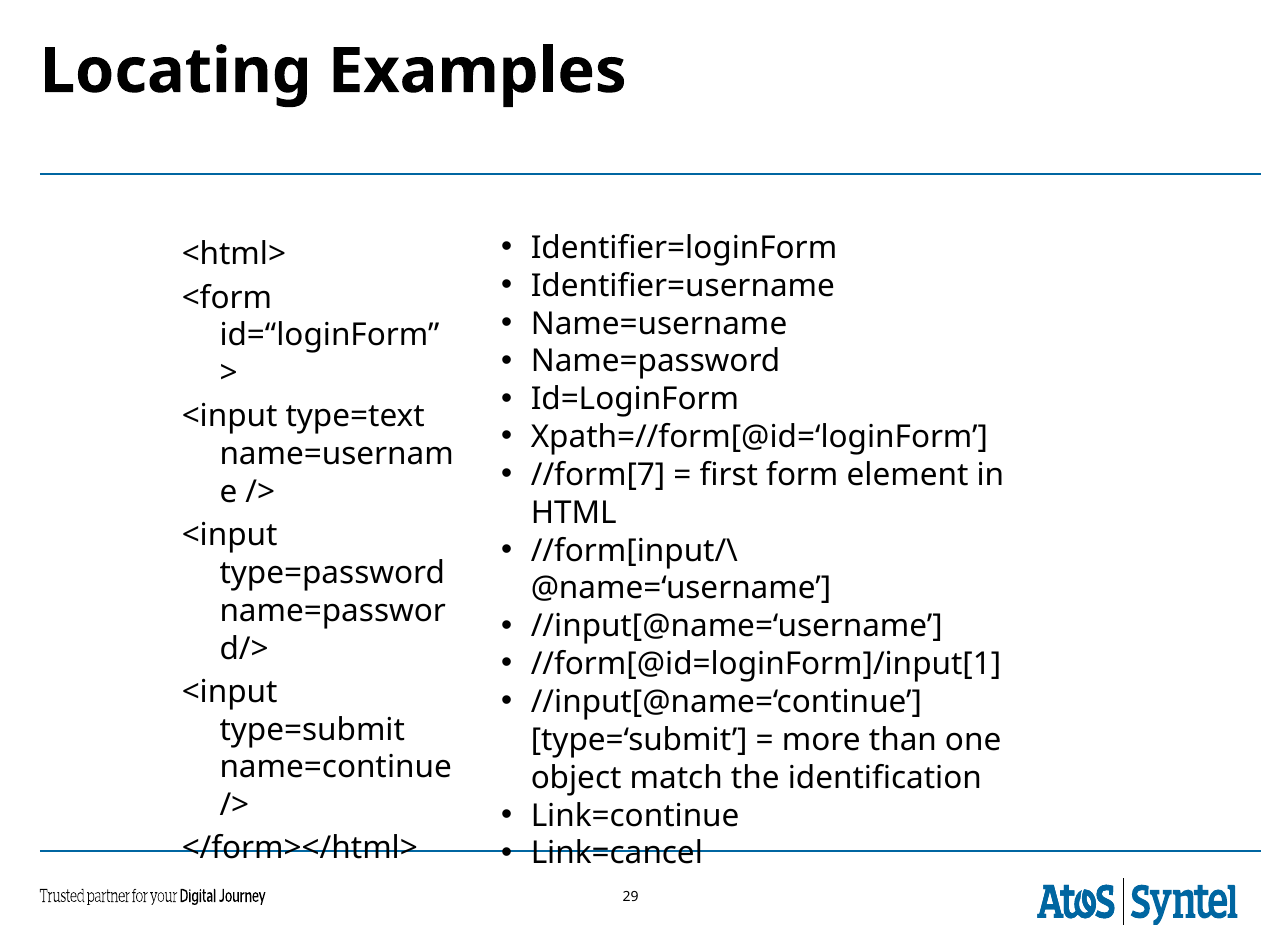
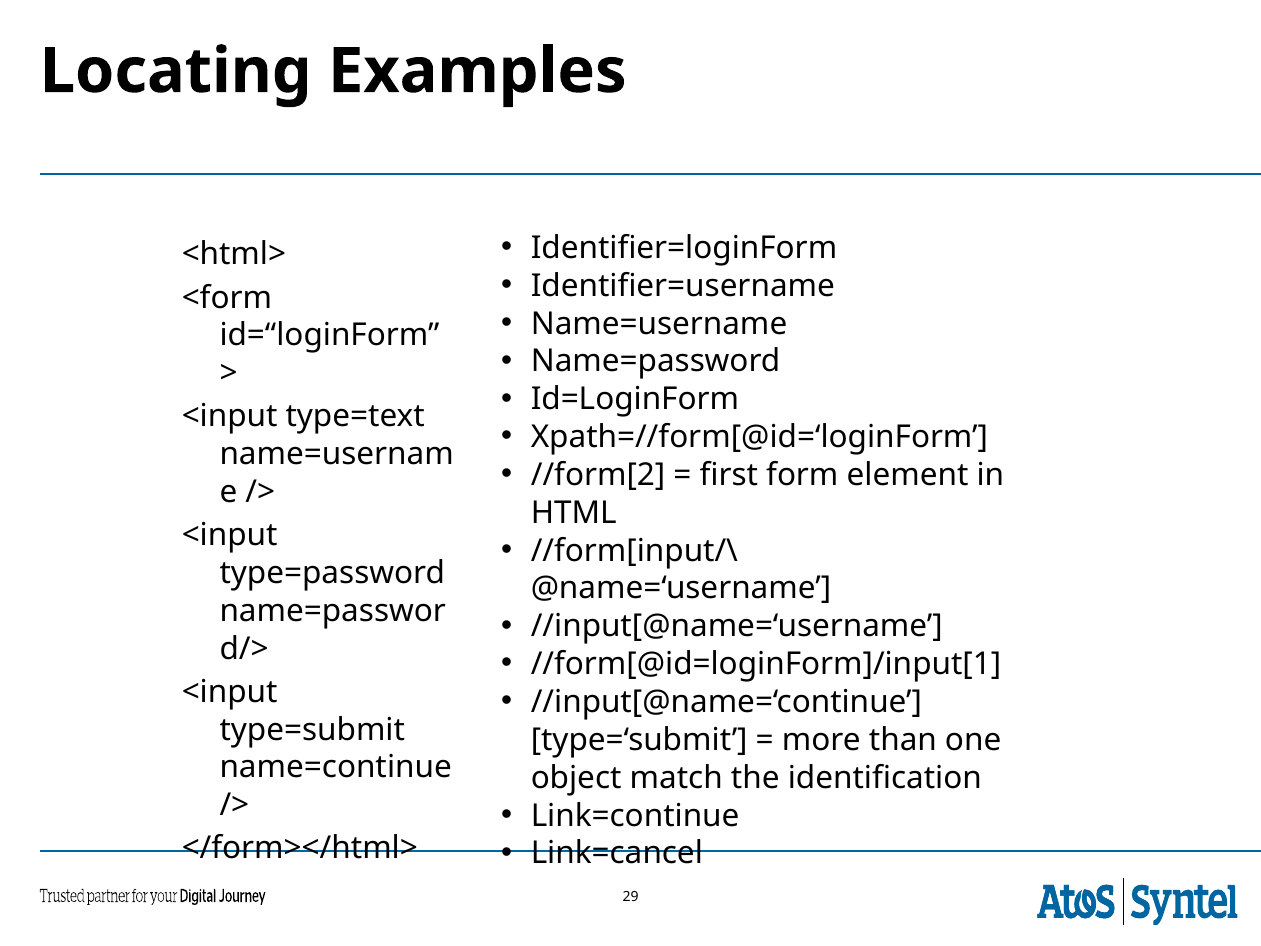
//form[7: //form[7 -> //form[2 (598, 475)
